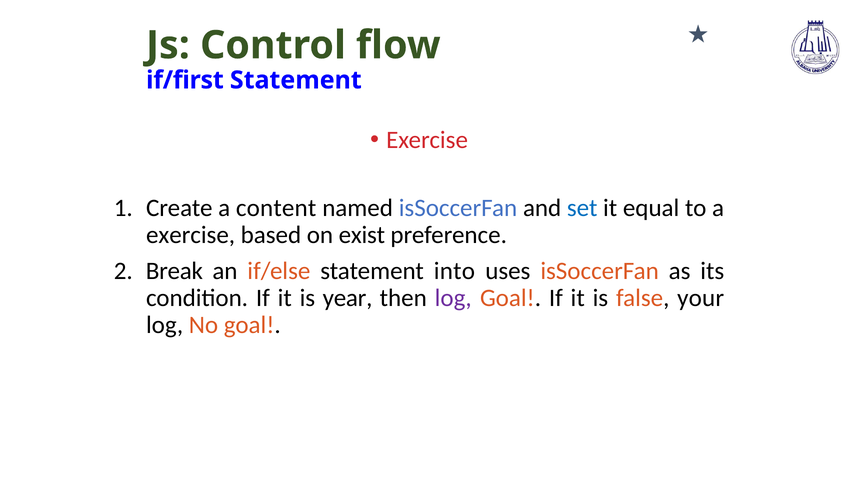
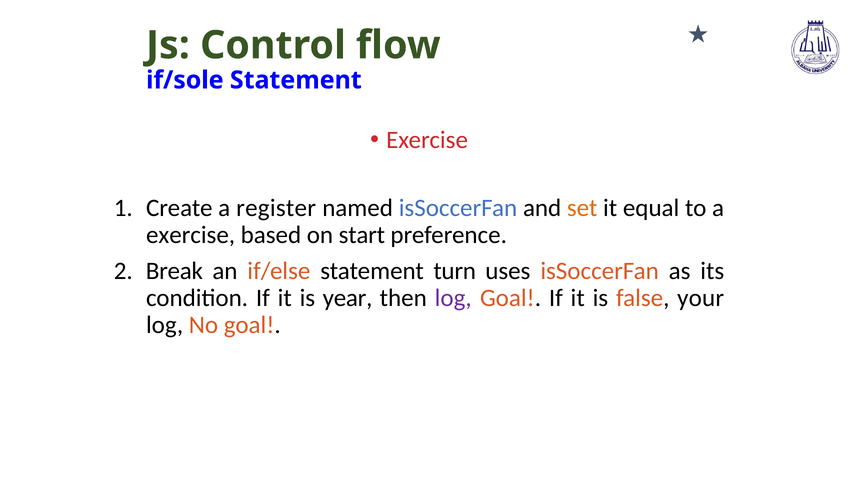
if/first: if/first -> if/sole (185, 80)
content: content -> register (276, 208)
set colour: blue -> orange (582, 208)
exist: exist -> start (362, 235)
into: into -> turn (455, 271)
